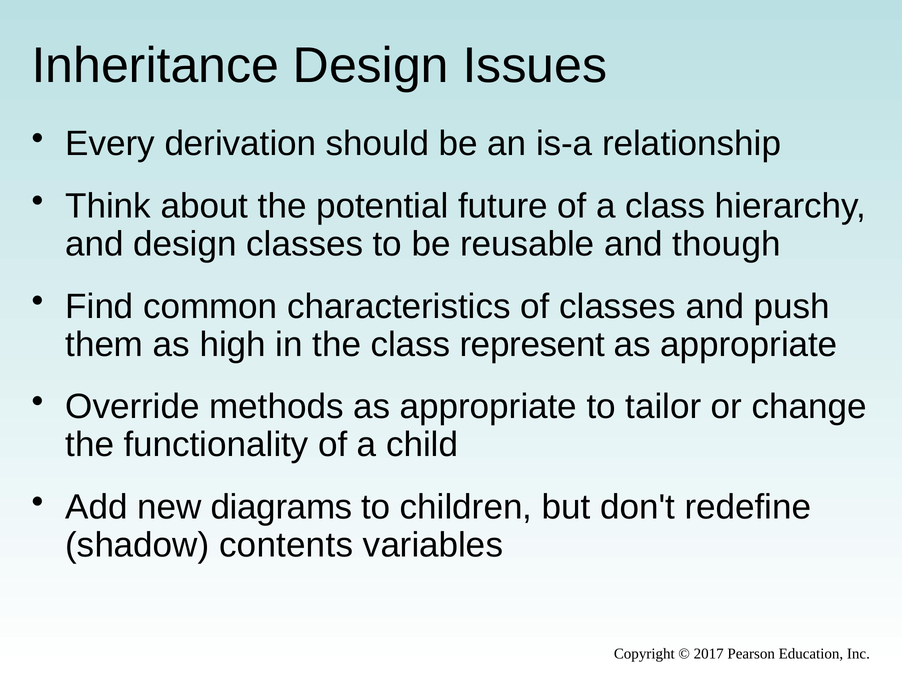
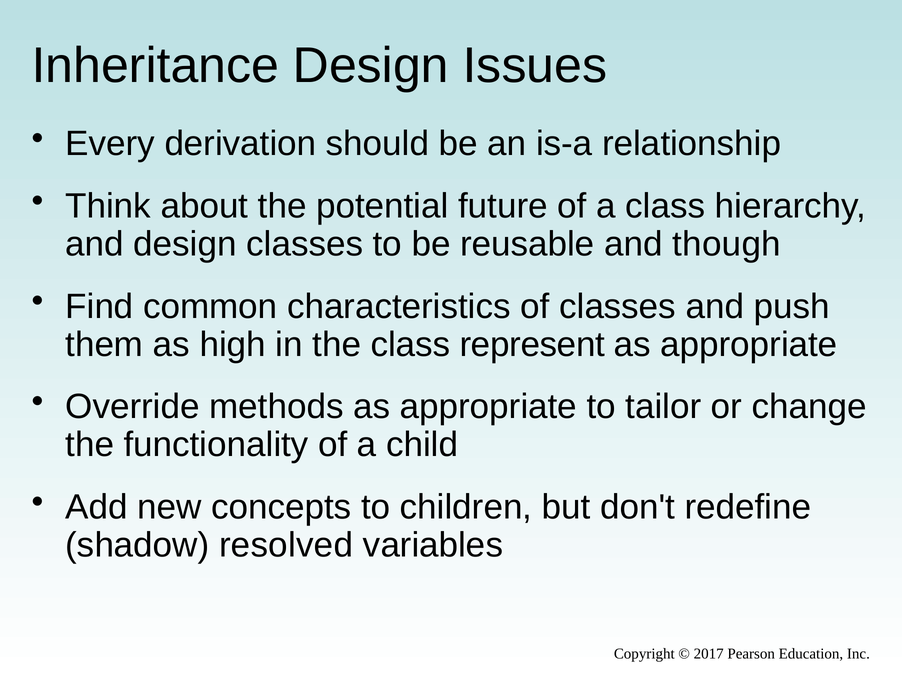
diagrams: diagrams -> concepts (281, 507)
contents: contents -> resolved (286, 545)
